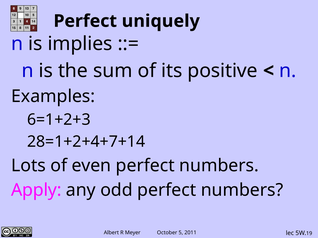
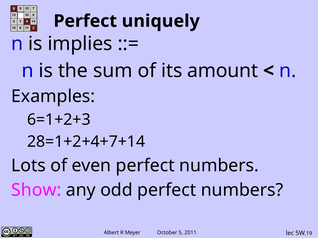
positive: positive -> amount (223, 71)
Apply: Apply -> Show (36, 191)
